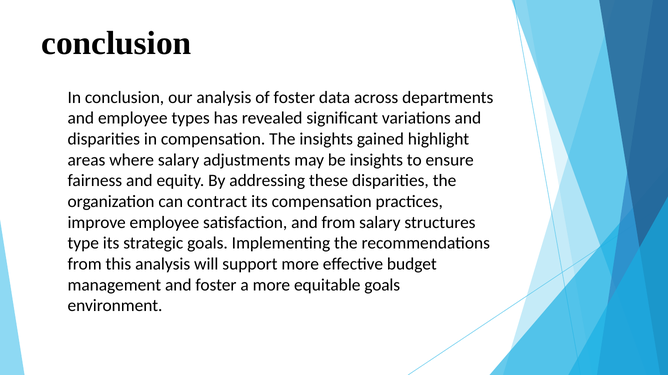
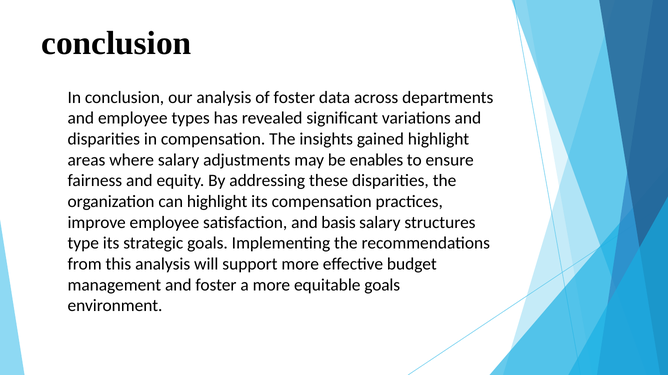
be insights: insights -> enables (376, 160)
can contract: contract -> highlight (217, 202)
and from: from -> basis (339, 223)
